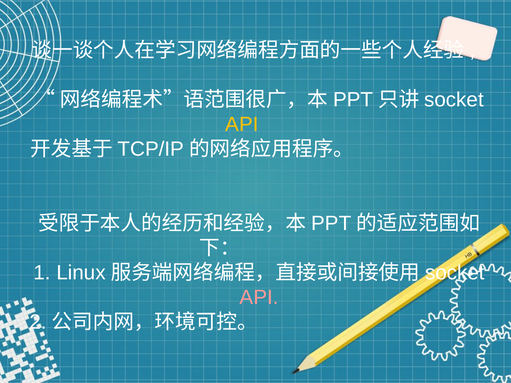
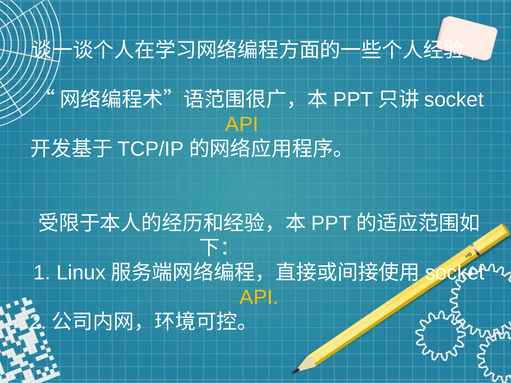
API colour: pink -> yellow (259, 298)
